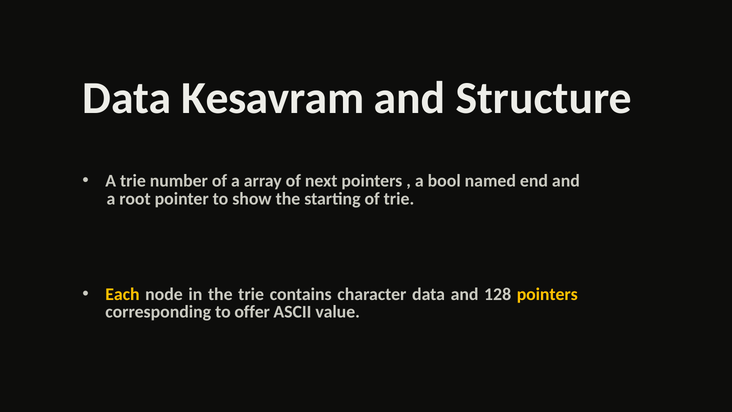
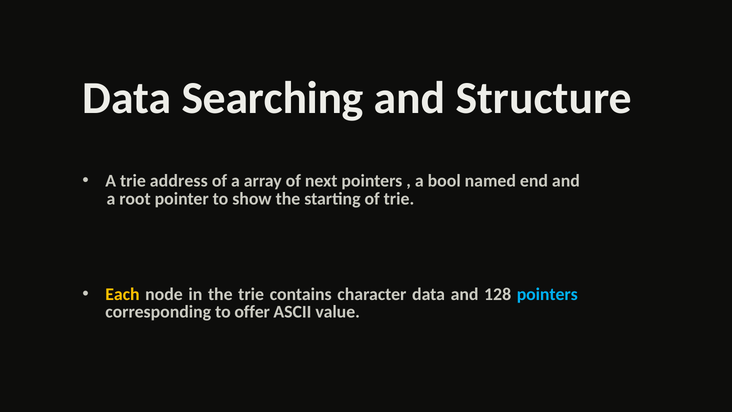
Kesavram: Kesavram -> Searching (273, 98)
number: number -> address (179, 181)
pointers colour: yellow -> light blue (547, 294)
